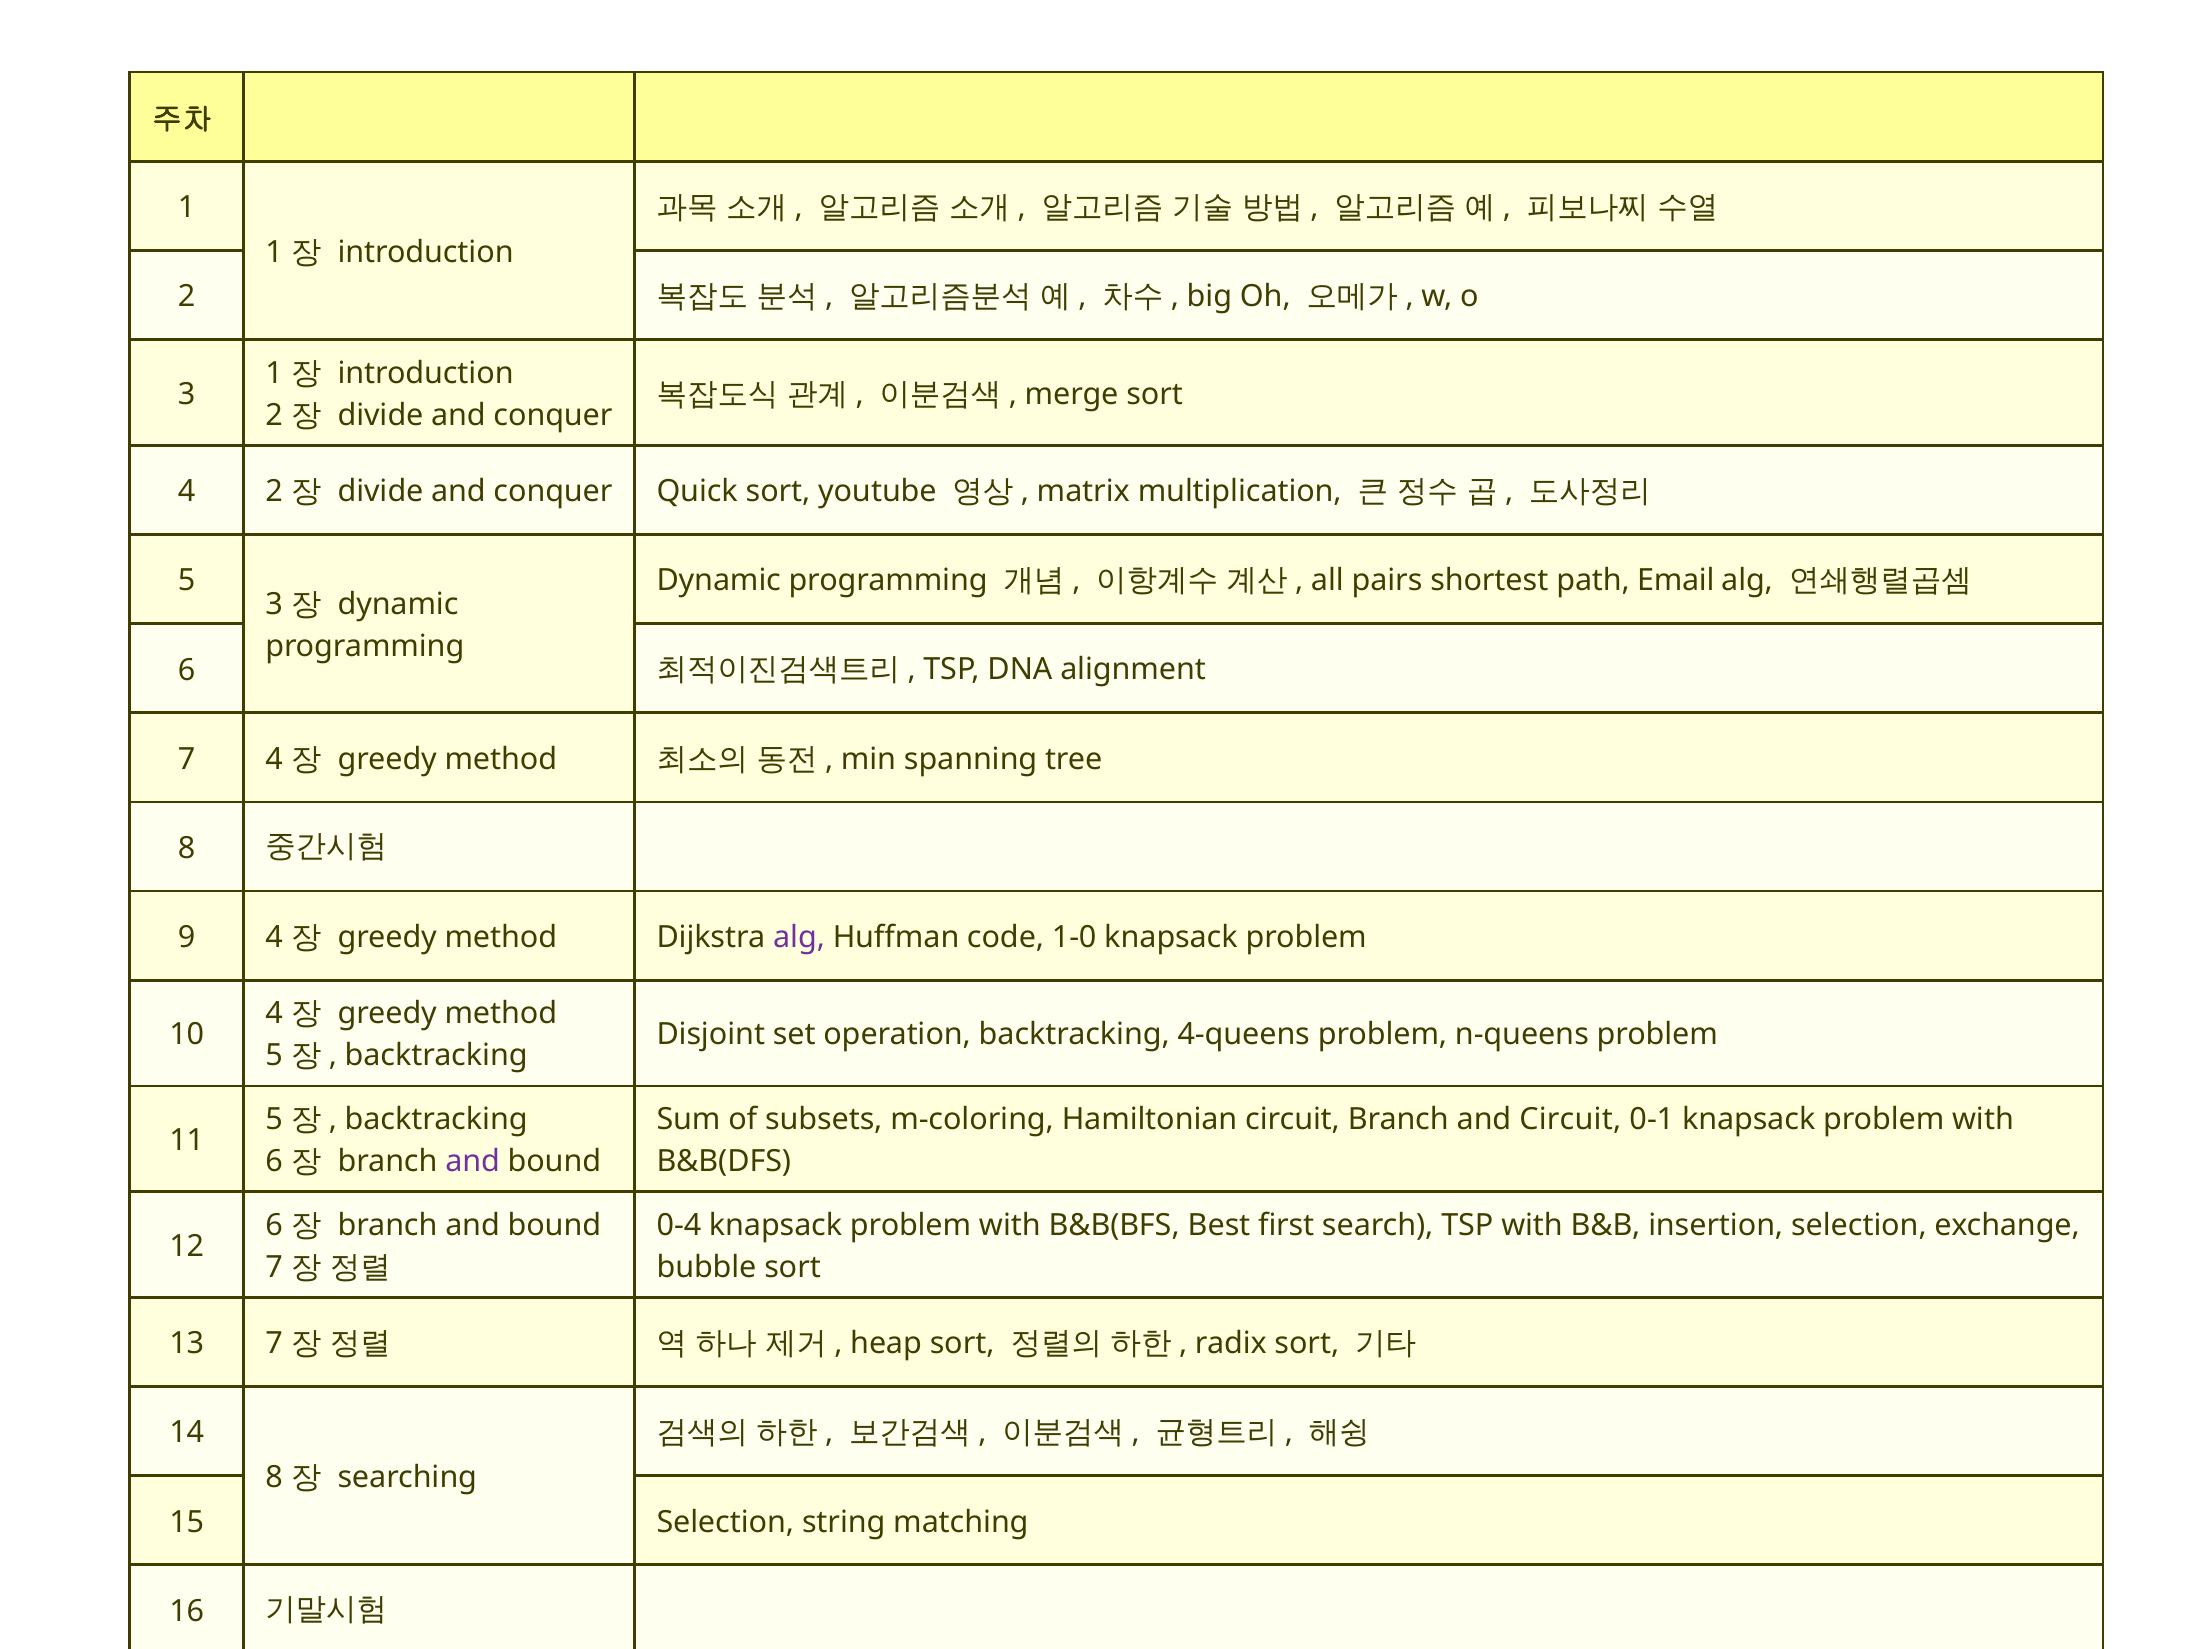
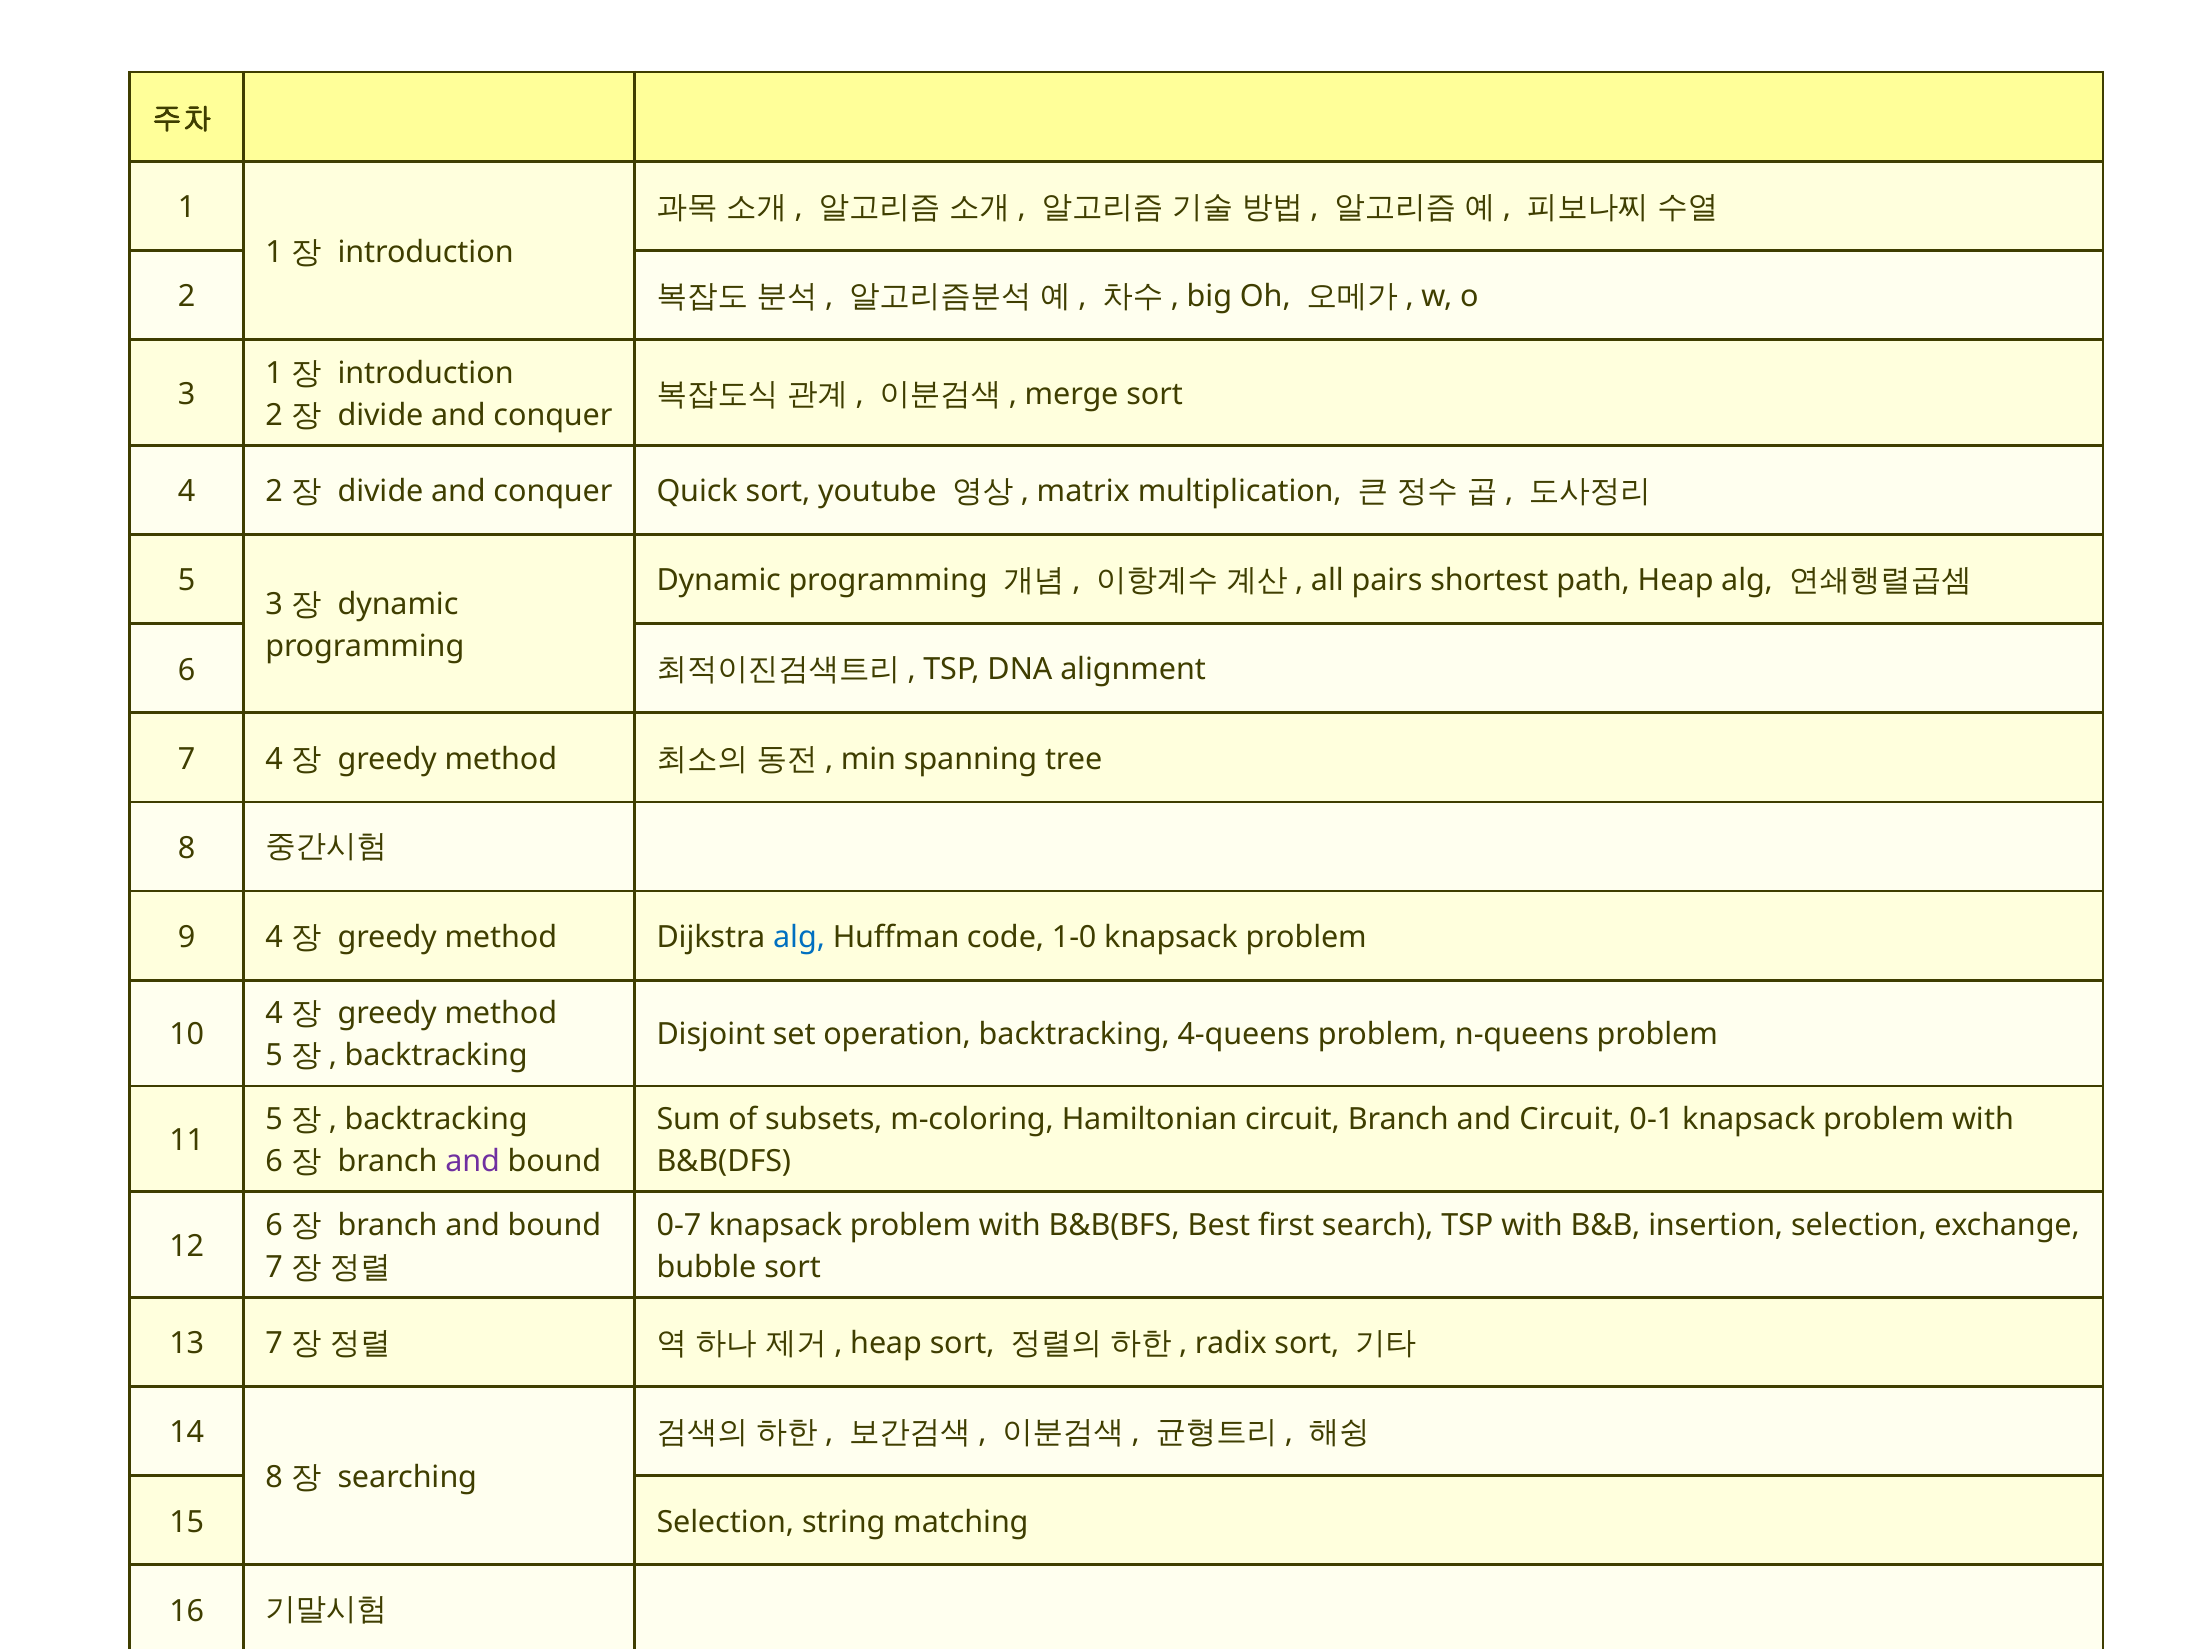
path Email: Email -> Heap (1676, 580)
alg colour: purple -> blue (799, 937)
0-4: 0-4 -> 0-7 (679, 1225)
